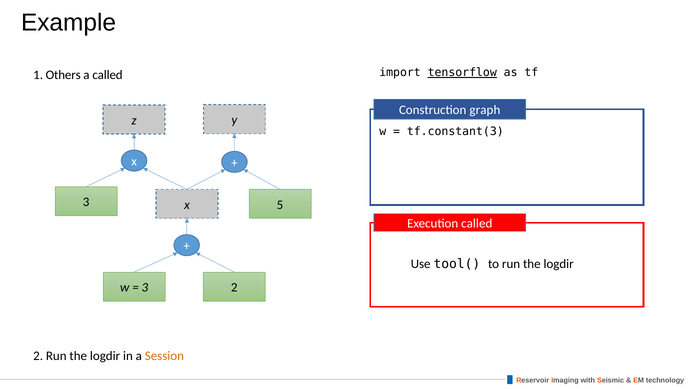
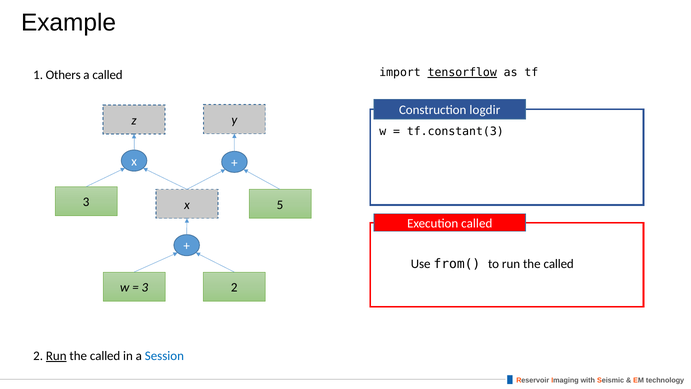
graph: graph -> logdir (485, 110)
tool(: tool( -> from( (457, 264)
to run the logdir: logdir -> called (559, 264)
Run underline: none -> present (56, 355)
logdir: logdir -> called (105, 355)
Session colour: orange -> blue (164, 355)
